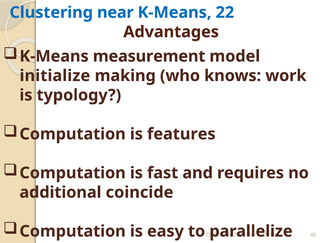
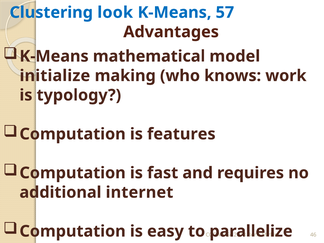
near: near -> look (115, 12)
22: 22 -> 57 (225, 12)
measurement: measurement -> mathematical (149, 56)
coincide: coincide -> internet (139, 192)
